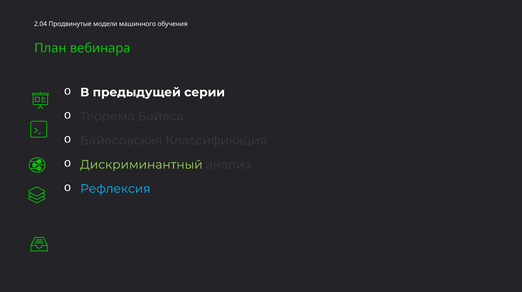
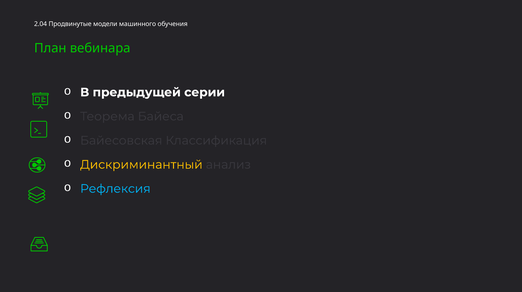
Дискриминантный colour: light green -> yellow (141, 164)
